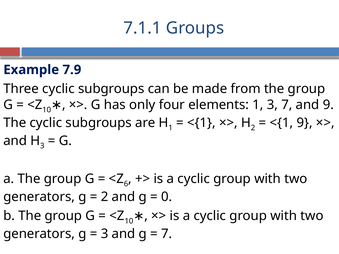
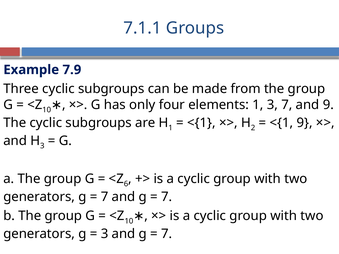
2: 2 -> 7 (105, 197)
0: 0 -> 7 (167, 197)
